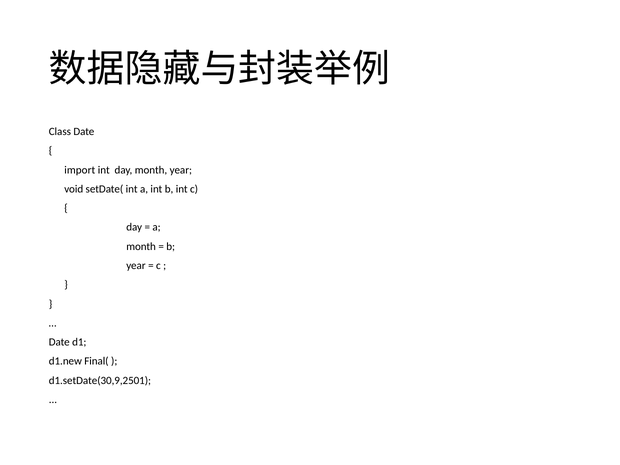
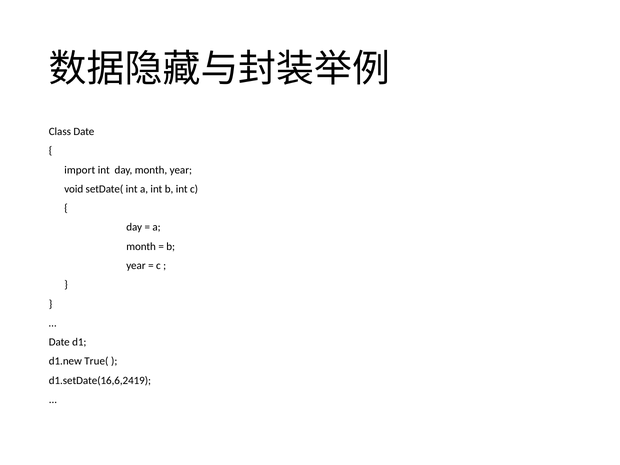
Final(: Final( -> True( (96, 361)
d1.setDate(30,9,2501: d1.setDate(30,9,2501 -> d1.setDate(16,6,2419 (100, 380)
